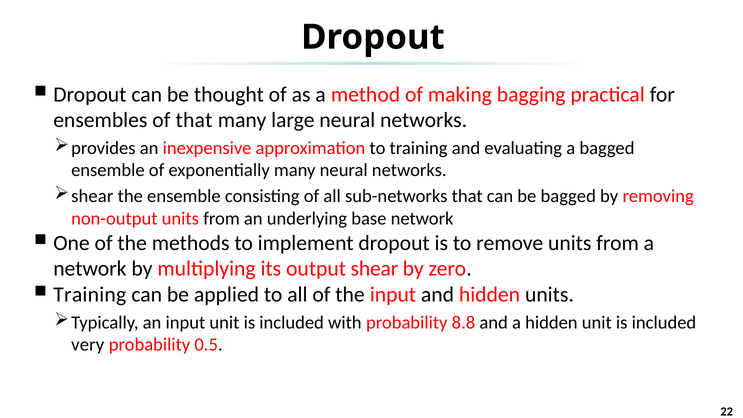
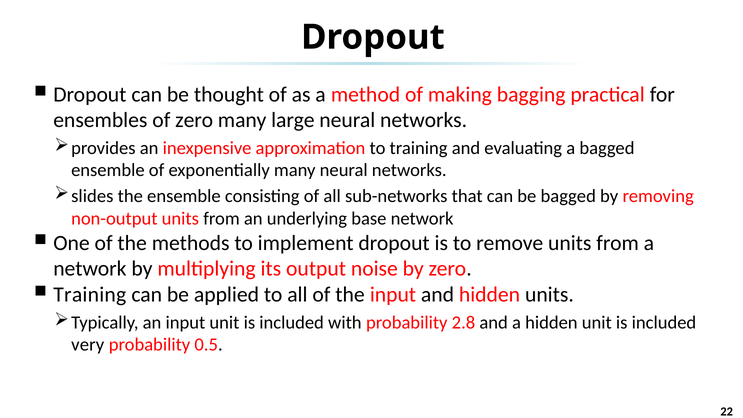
of that: that -> zero (194, 120)
shear: shear -> slides (92, 196)
output shear: shear -> noise (374, 269)
8.8: 8.8 -> 2.8 (463, 322)
